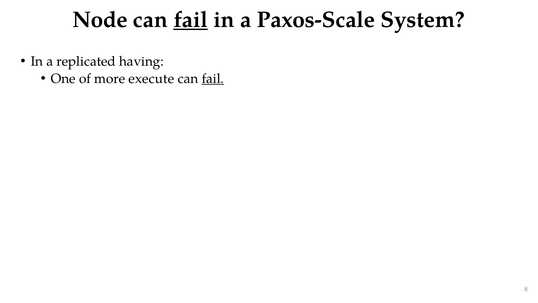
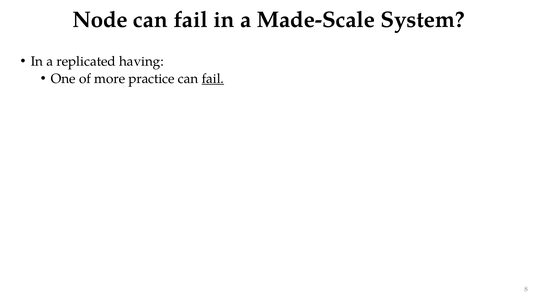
fail underline: present -> none (191, 20)
Paxos-Scale: Paxos-Scale -> Made-Scale (316, 20)
execute: execute -> practice (152, 78)
